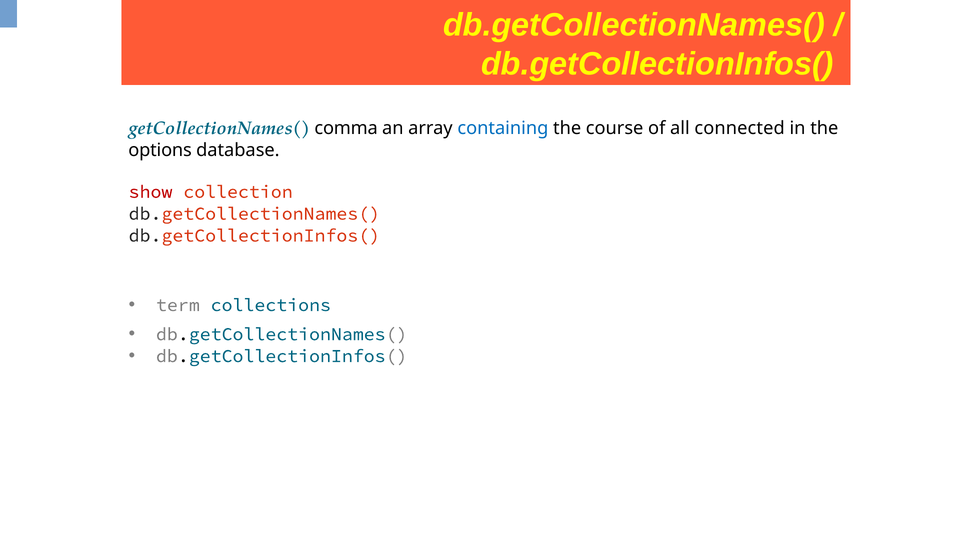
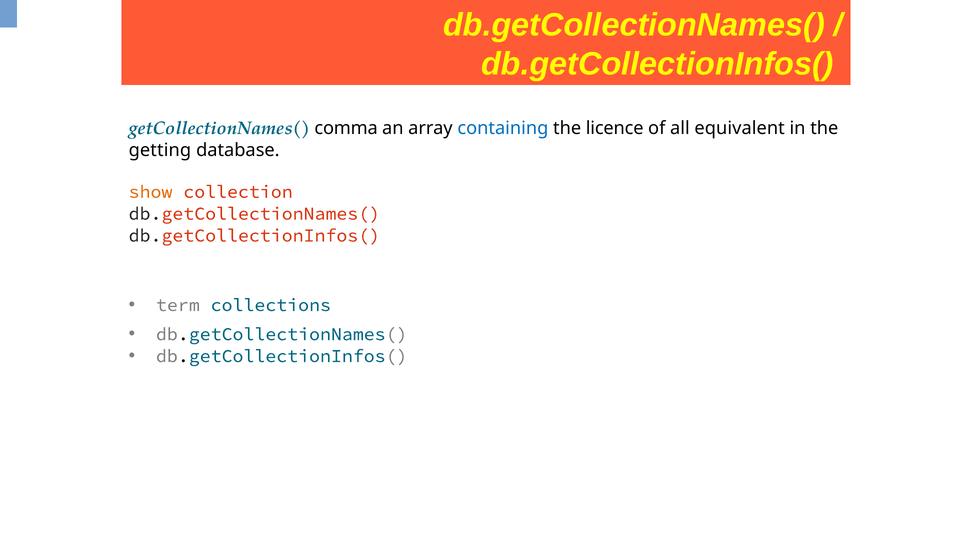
course: course -> licence (615, 128)
connected: connected -> equivalent (740, 128)
options: options -> getting (160, 150)
show colour: red -> orange (151, 192)
